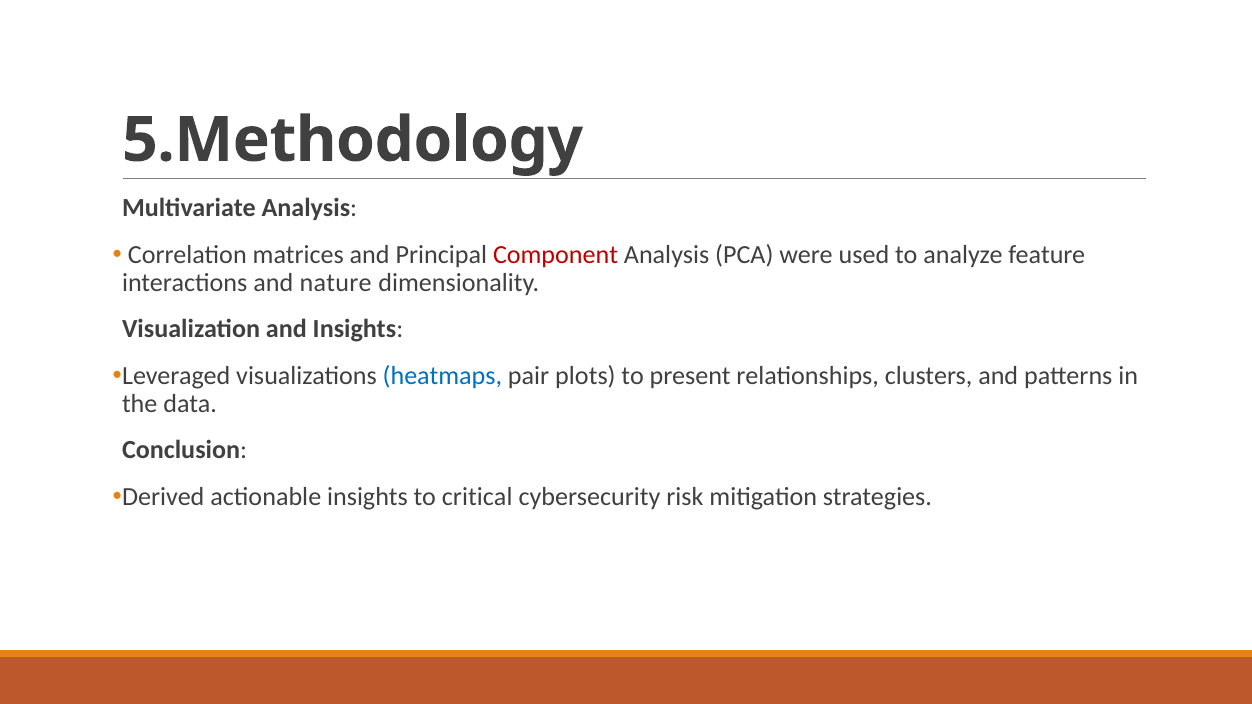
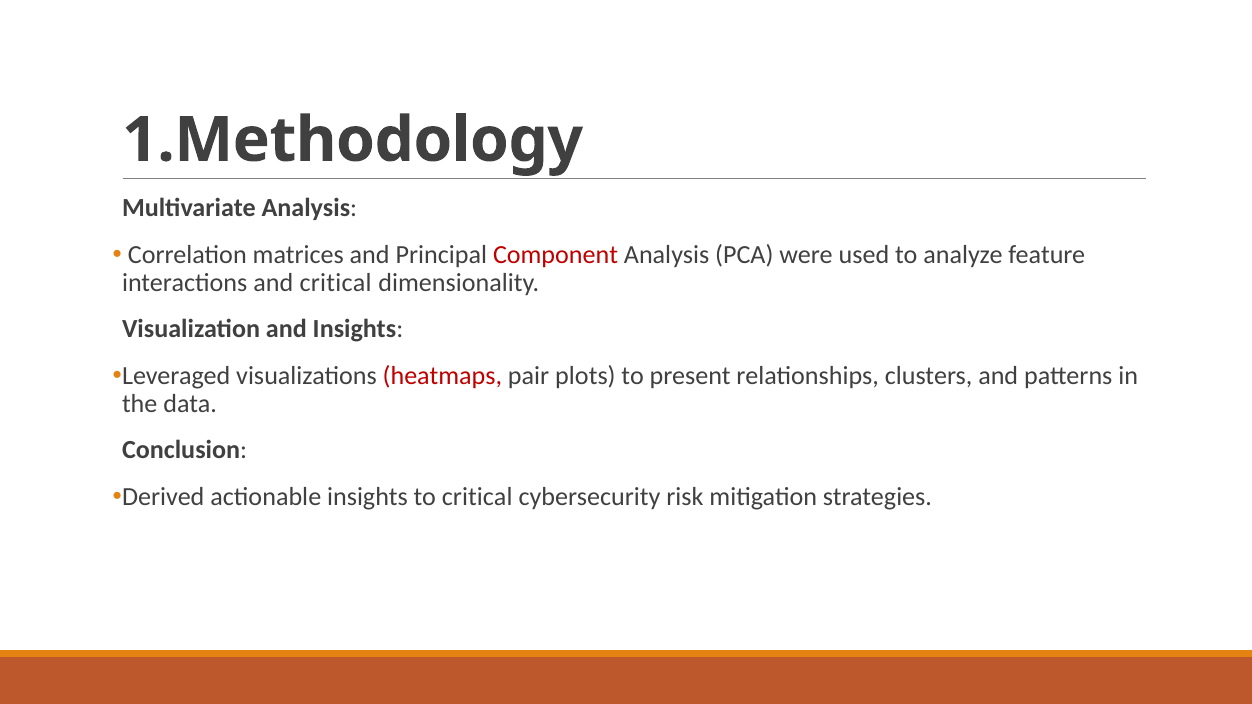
5.Methodology: 5.Methodology -> 1.Methodology (353, 140)
and nature: nature -> critical (336, 283)
heatmaps colour: blue -> red (442, 376)
